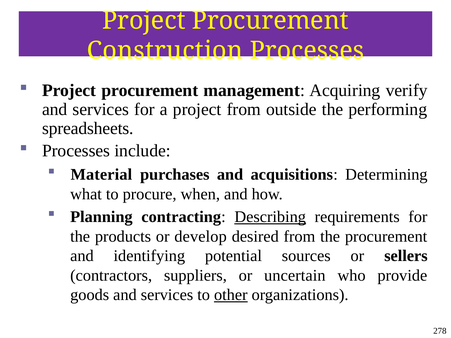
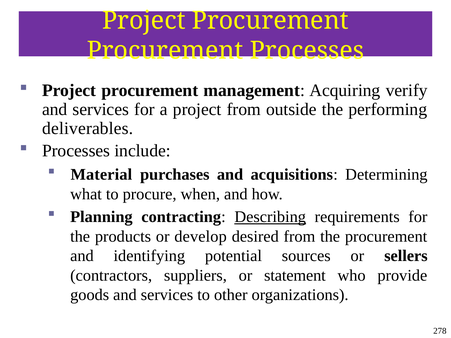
Construction: Construction -> Procurement (165, 51)
spreadsheets: spreadsheets -> deliverables (88, 128)
uncertain: uncertain -> statement (295, 276)
other underline: present -> none (231, 295)
